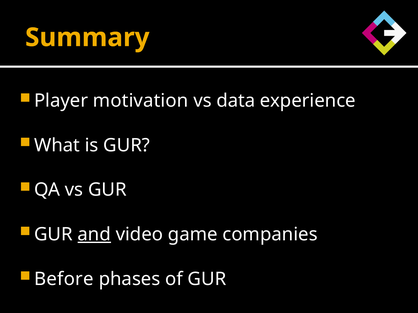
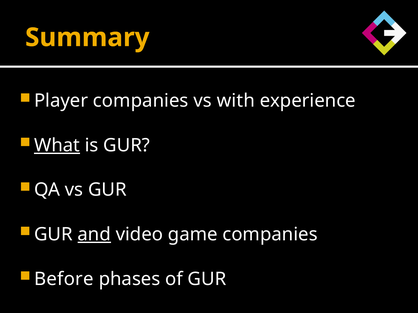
Player motivation: motivation -> companies (141, 101)
data: data -> with (236, 101)
What underline: none -> present (57, 146)
